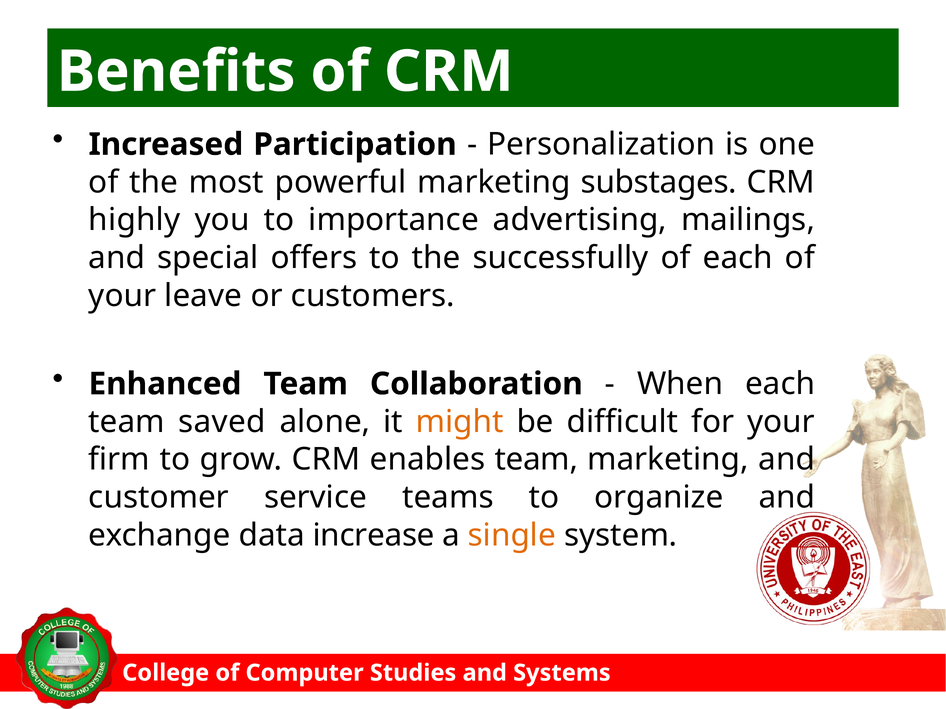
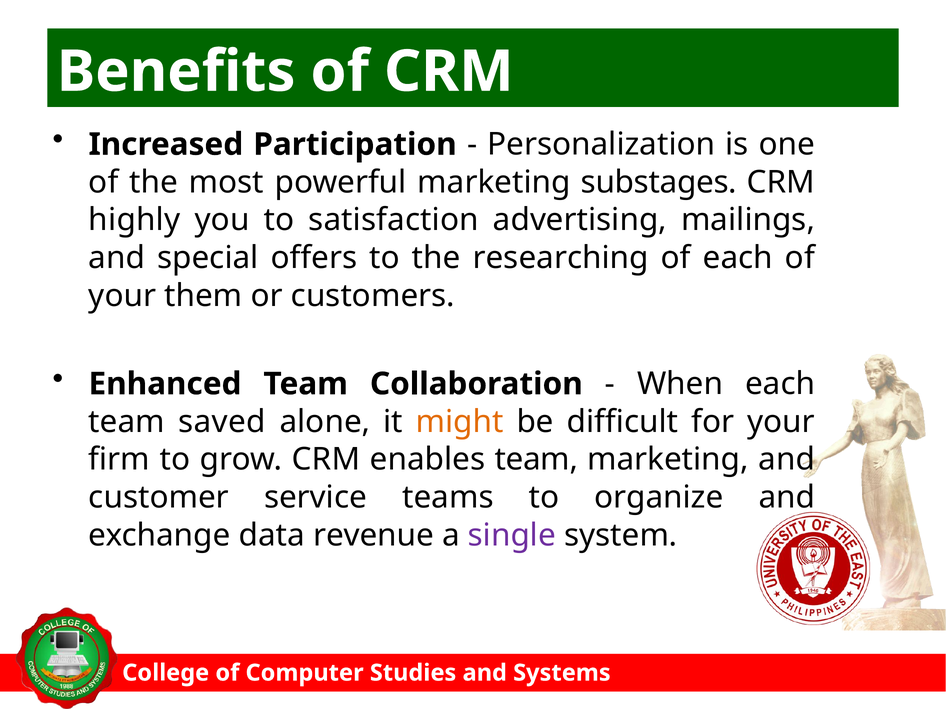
importance: importance -> satisfaction (394, 220)
successfully: successfully -> researching (561, 258)
leave: leave -> them (203, 296)
increase: increase -> revenue (374, 536)
single colour: orange -> purple (512, 536)
